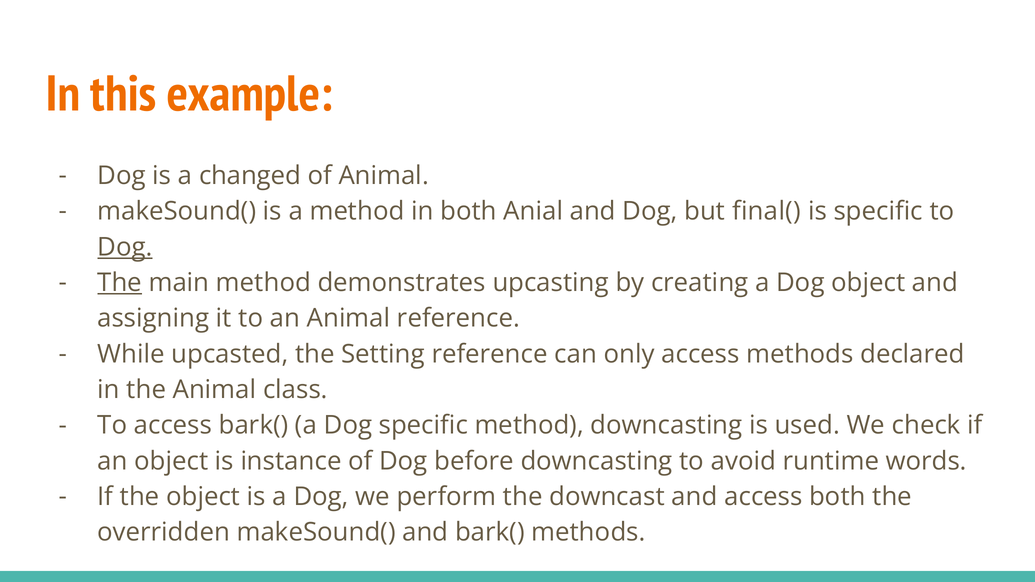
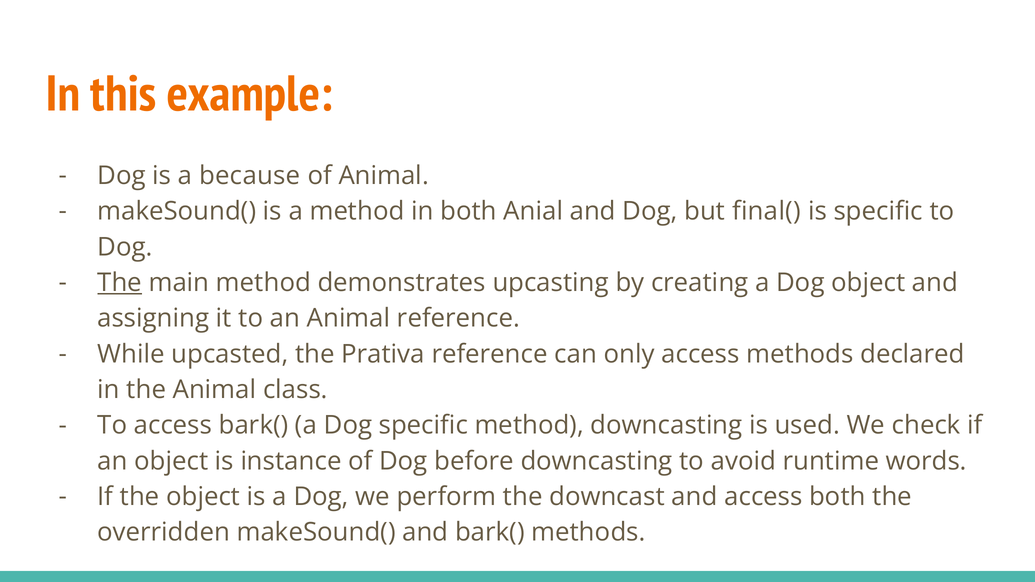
changed: changed -> because (250, 176)
Dog underline: present -> none (125, 247)
Setting: Setting -> Prativa (383, 354)
